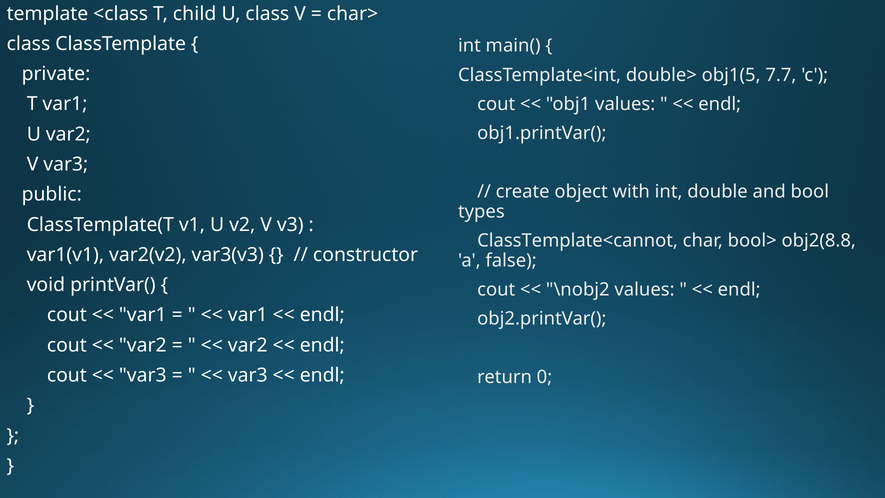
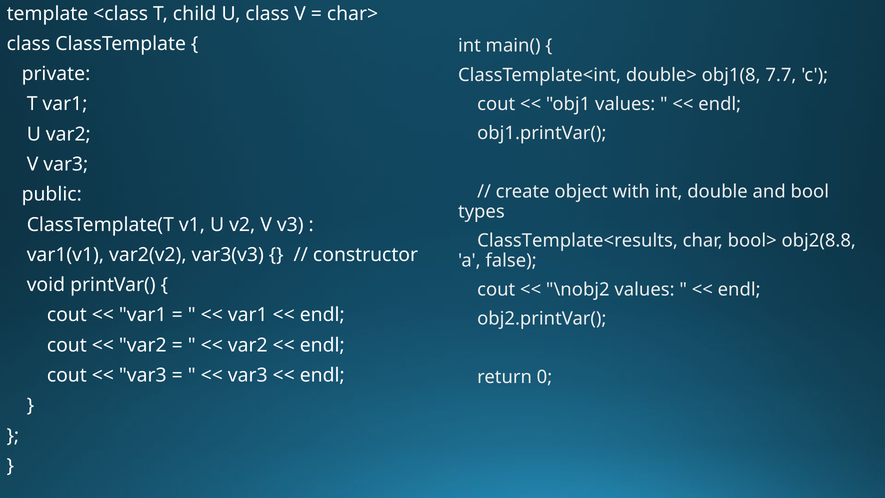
obj1(5: obj1(5 -> obj1(8 (731, 75)
ClassTemplate<cannot: ClassTemplate<cannot -> ClassTemplate<results (578, 240)
